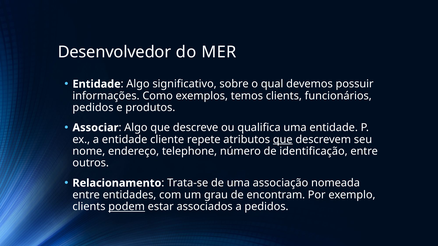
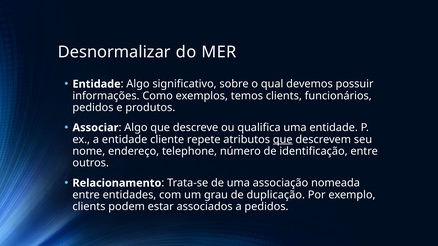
Desenvolvedor: Desenvolvedor -> Desnormalizar (114, 52)
encontram: encontram -> duplicação (276, 195)
podem underline: present -> none (127, 207)
